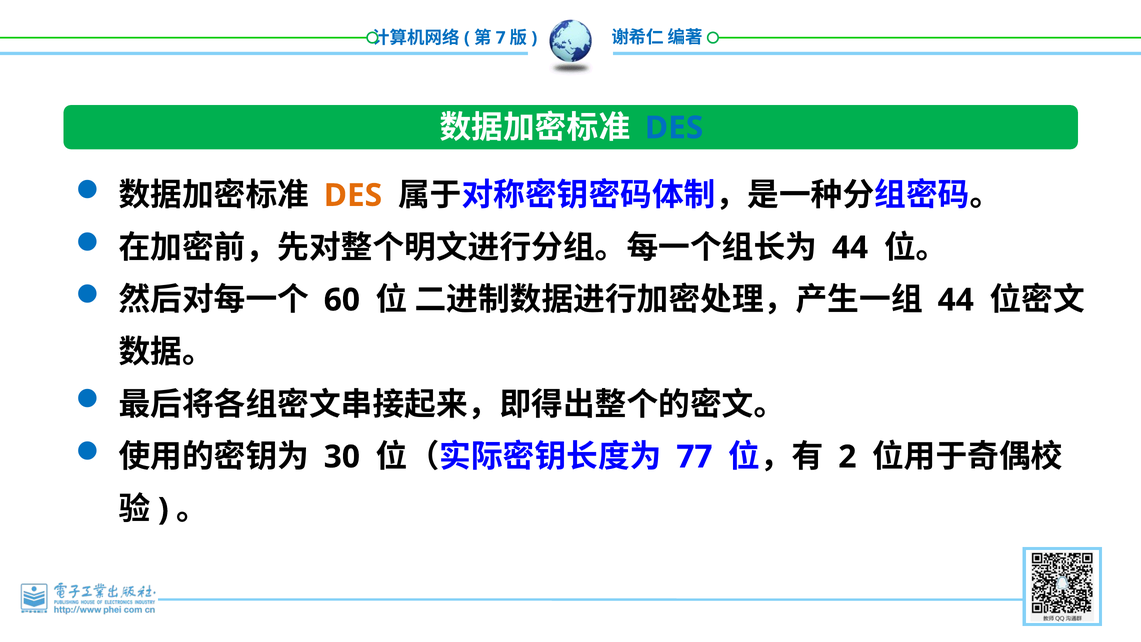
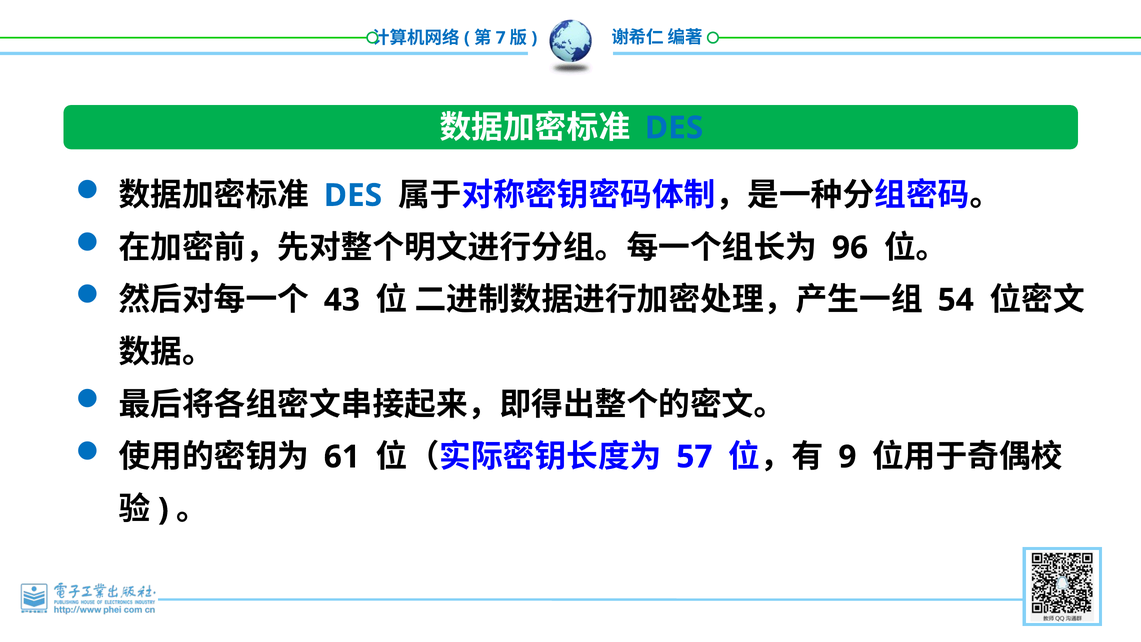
DES colour: orange -> blue (353, 195)
44: 44 -> 96 (850, 248)
60: 60 -> 43 (342, 300)
44: 44 -> 54 (956, 300)
30: 30 -> 61 (342, 457)
77: 77 -> 57 (694, 457)
2: 2 -> 9 (847, 457)
